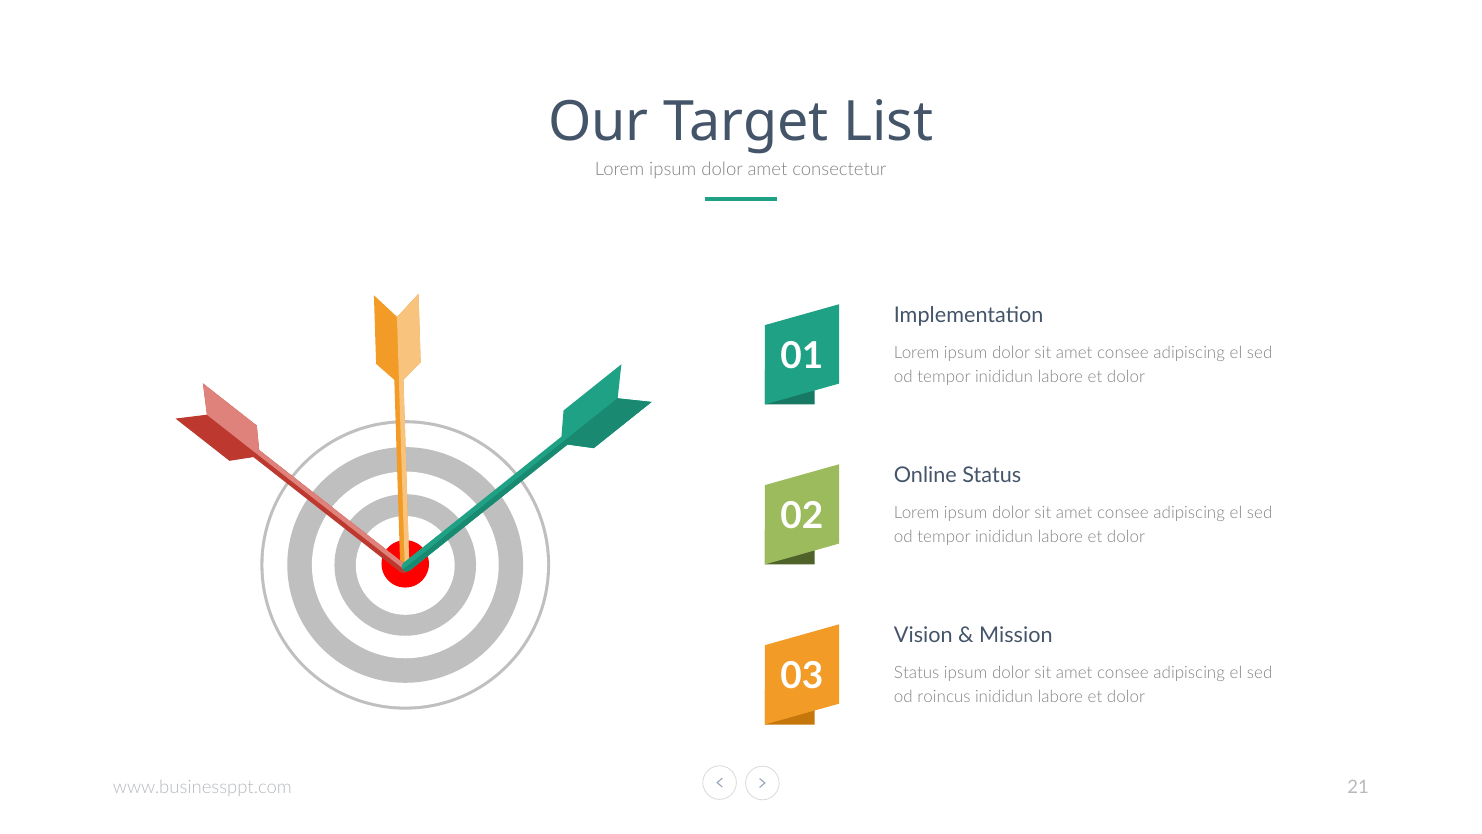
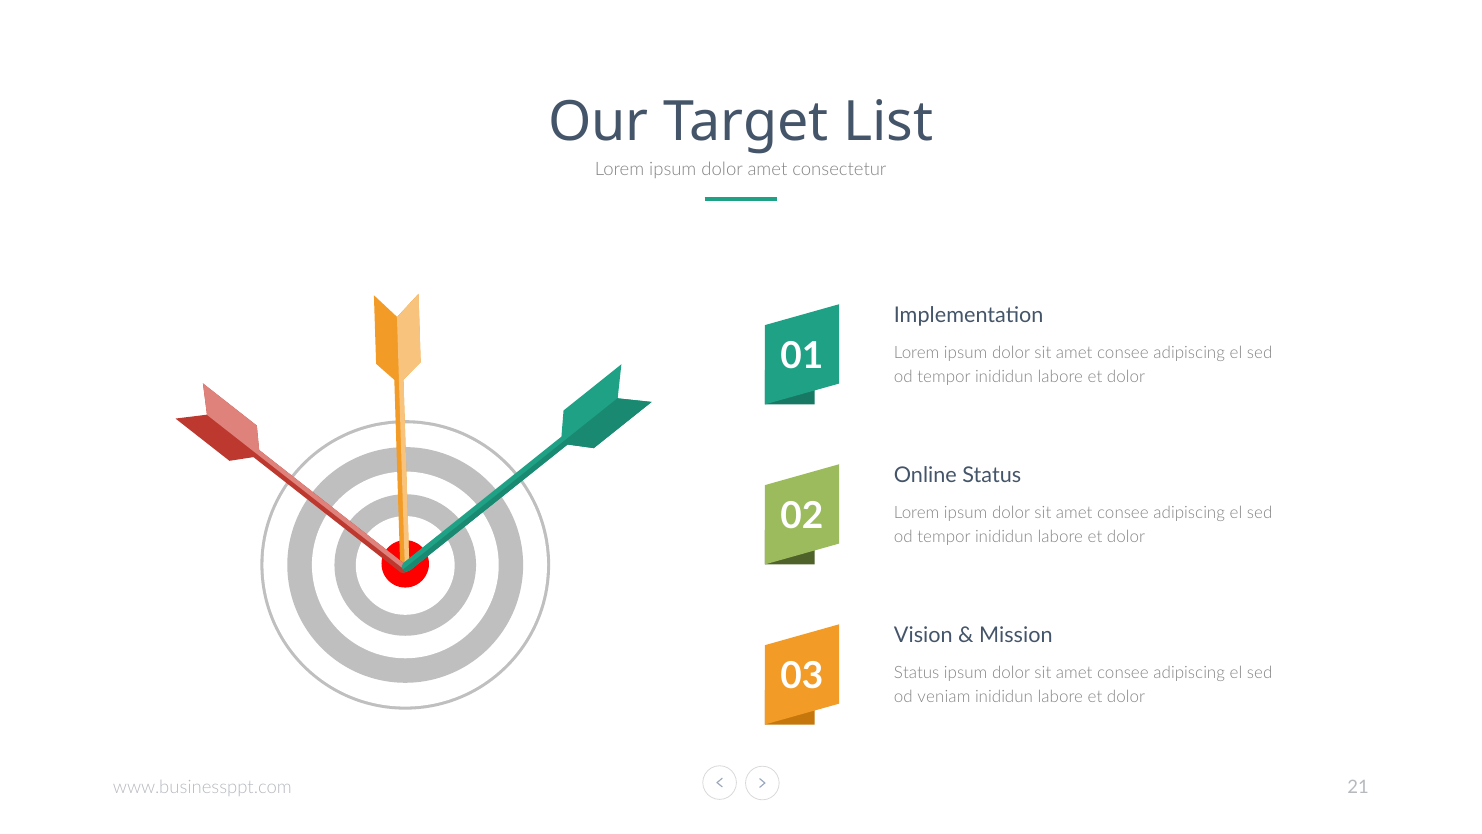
roincus: roincus -> veniam (944, 697)
